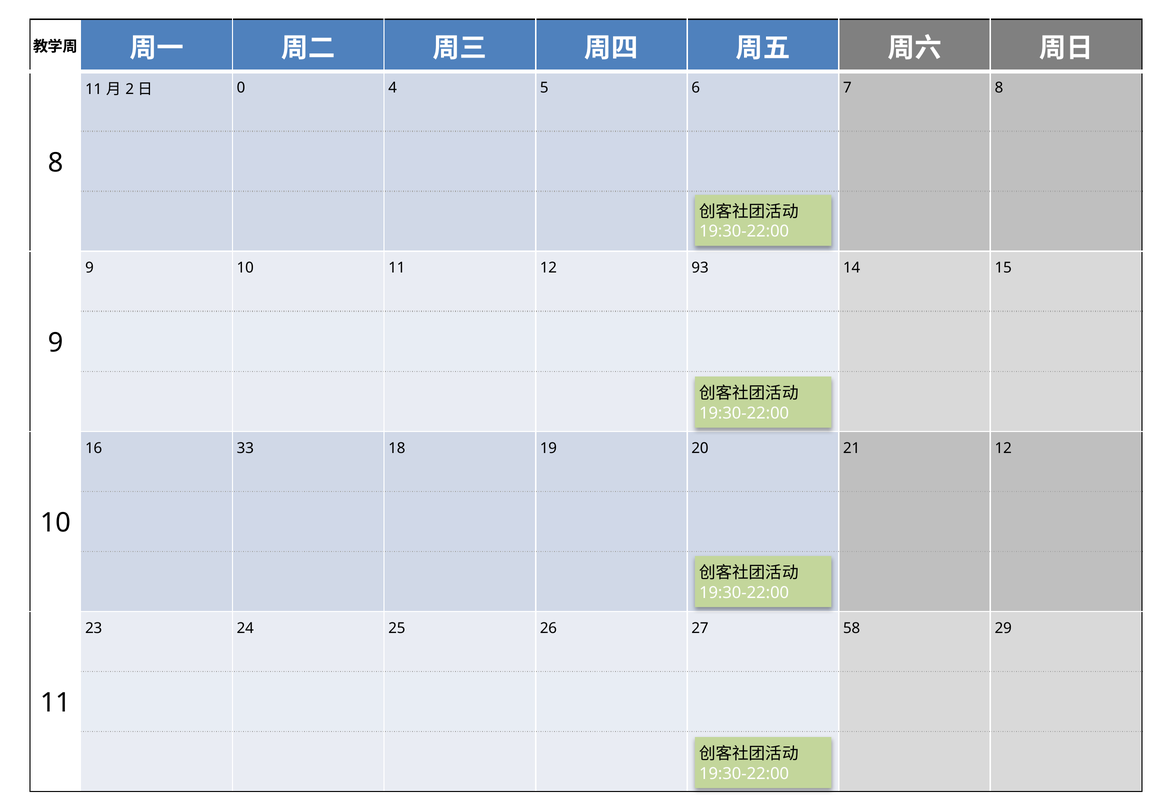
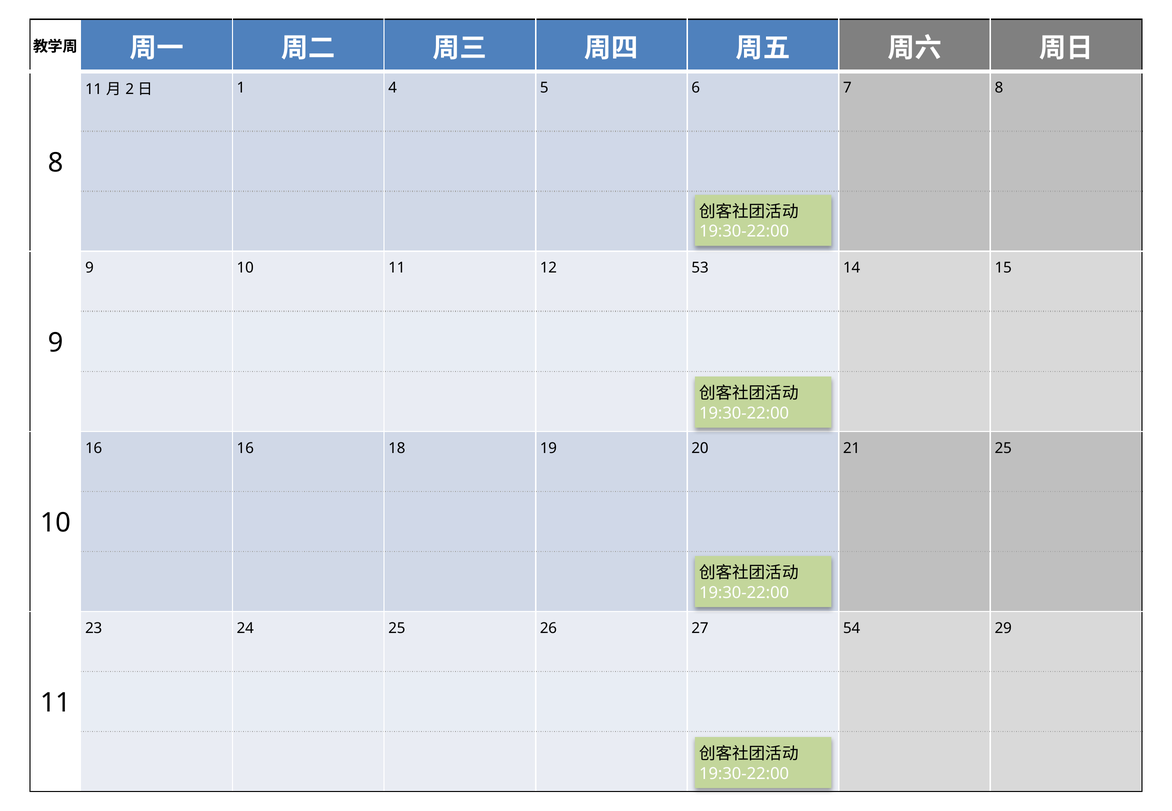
0: 0 -> 1 (241, 88)
93: 93 -> 53 (700, 268)
16 33: 33 -> 16 (245, 448)
21 12: 12 -> 25 (1003, 448)
58: 58 -> 54 (852, 628)
